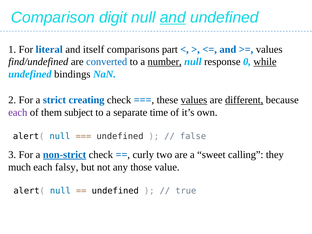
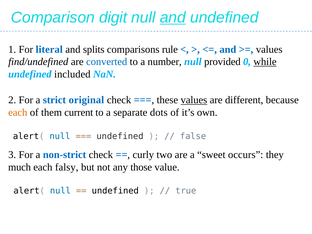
itself: itself -> splits (94, 49)
part: part -> rule (170, 49)
number underline: present -> none (165, 62)
response: response -> provided (222, 62)
bindings: bindings -> included (72, 74)
creating: creating -> original (86, 100)
different underline: present -> none (244, 100)
each colour: purple -> orange (18, 113)
subject: subject -> current (79, 113)
time: time -> dots (159, 113)
non-strict underline: present -> none (65, 155)
calling: calling -> occurs (246, 155)
